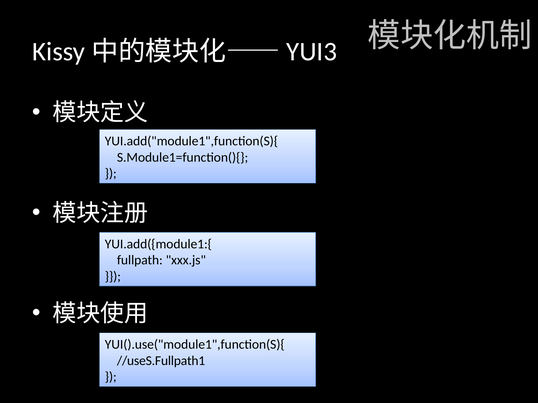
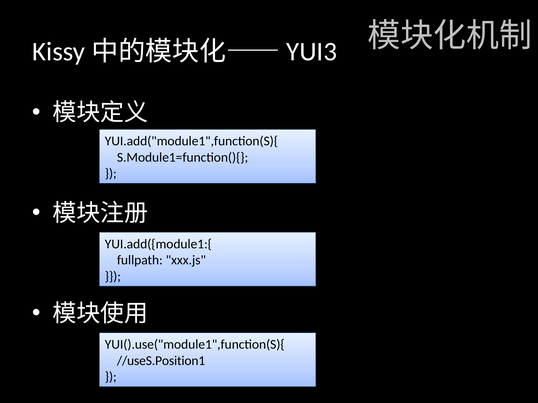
//useS.Fullpath1: //useS.Fullpath1 -> //useS.Position1 (161, 361)
